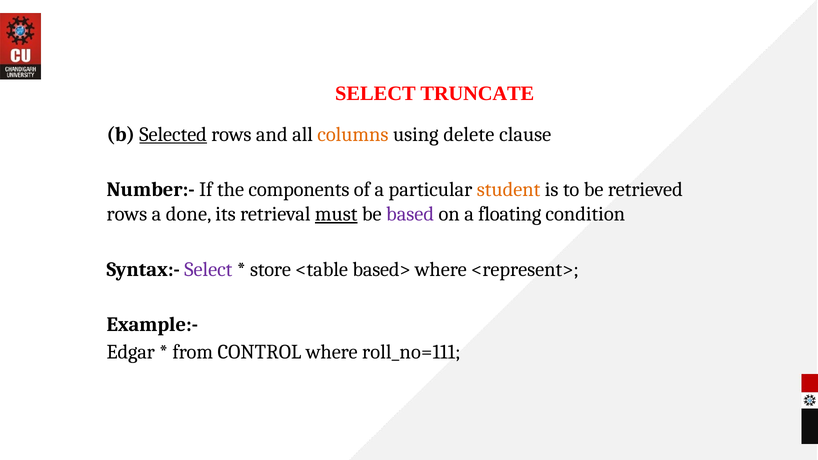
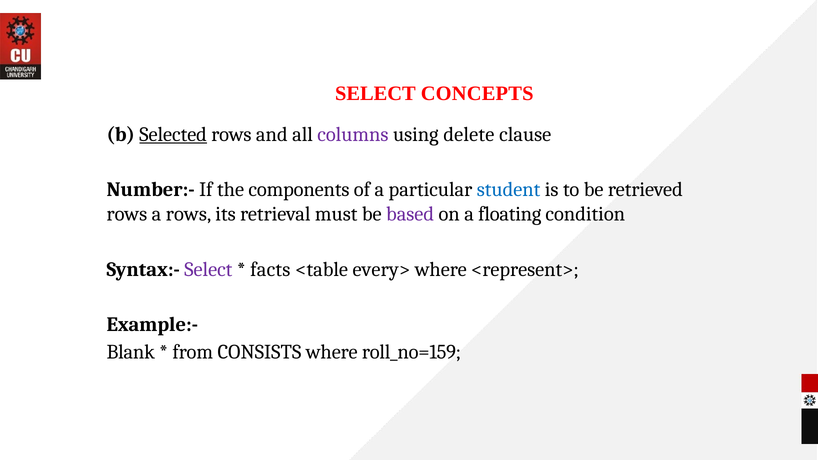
TRUNCATE: TRUNCATE -> CONCEPTS (477, 93)
columns colour: orange -> purple (353, 134)
student colour: orange -> blue (509, 190)
a done: done -> rows (189, 214)
must underline: present -> none (336, 214)
store: store -> facts (270, 269)
based>: based> -> every> (381, 269)
Edgar: Edgar -> Blank (131, 352)
CONTROL: CONTROL -> CONSISTS (259, 352)
roll_no=111: roll_no=111 -> roll_no=159 (412, 352)
